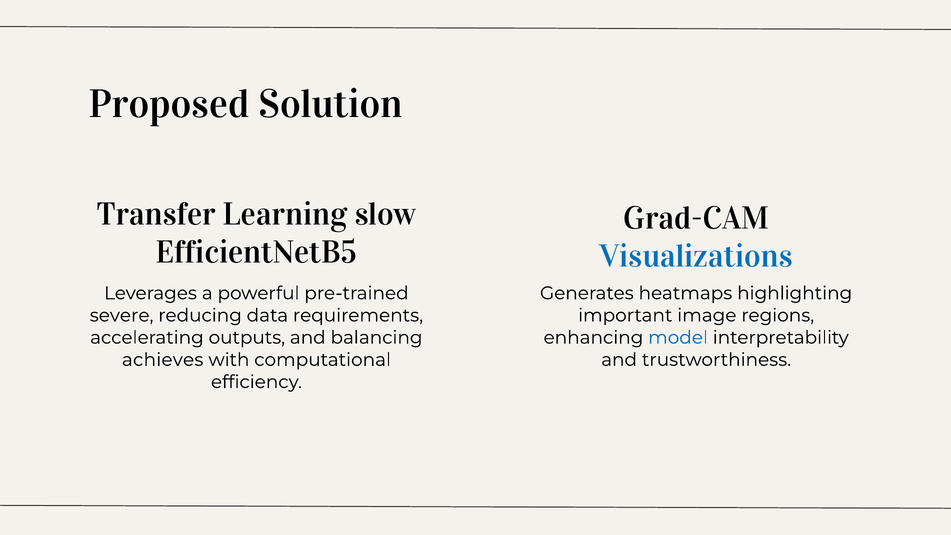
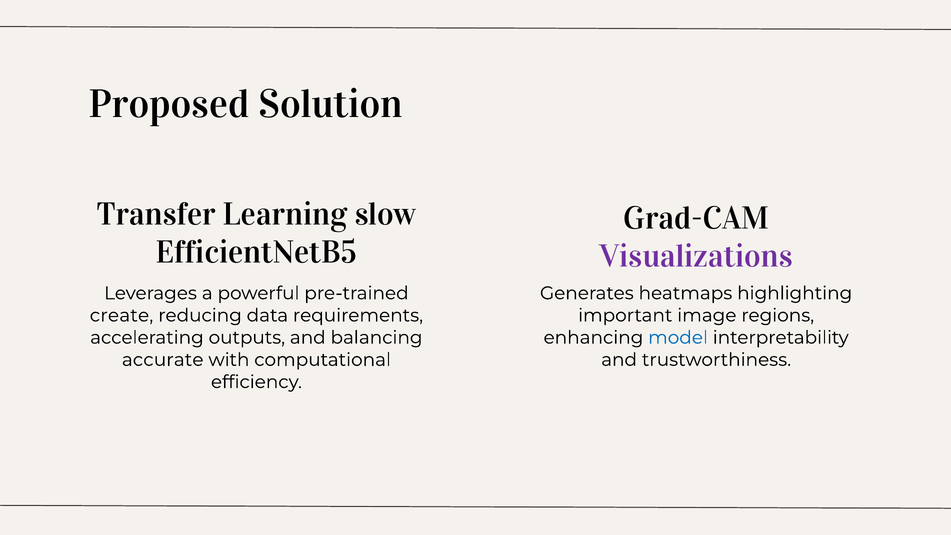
Visualizations colour: blue -> purple (696, 256)
severe: severe -> create (122, 315)
achieves: achieves -> accurate (163, 360)
